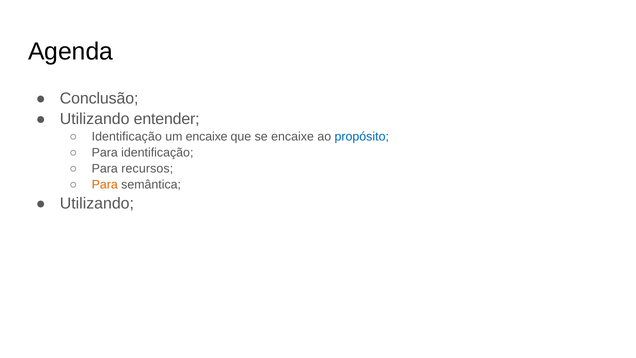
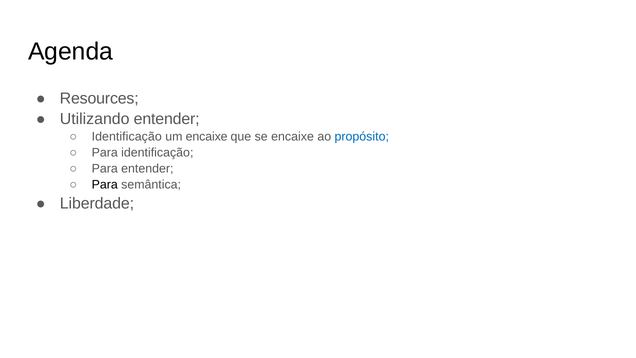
Conclusão: Conclusão -> Resources (99, 98)
Para recursos: recursos -> entender (147, 169)
Para colour: orange -> black (105, 185)
Utilizando: Utilizando -> Liberdade (97, 203)
